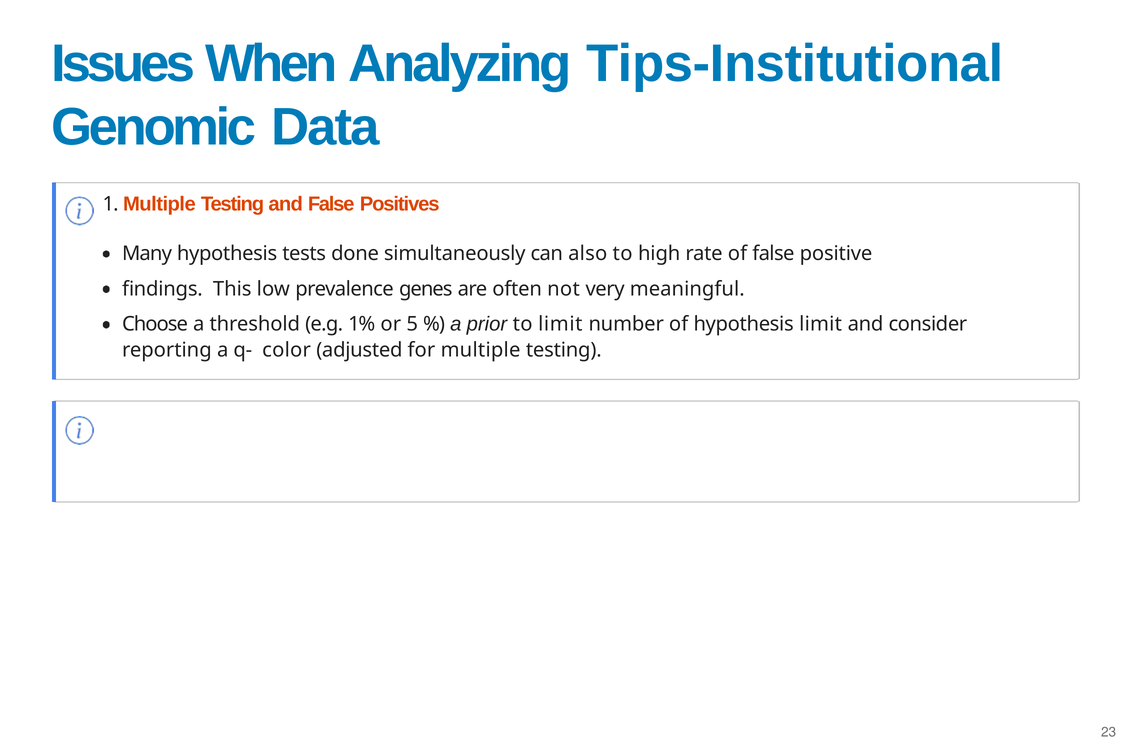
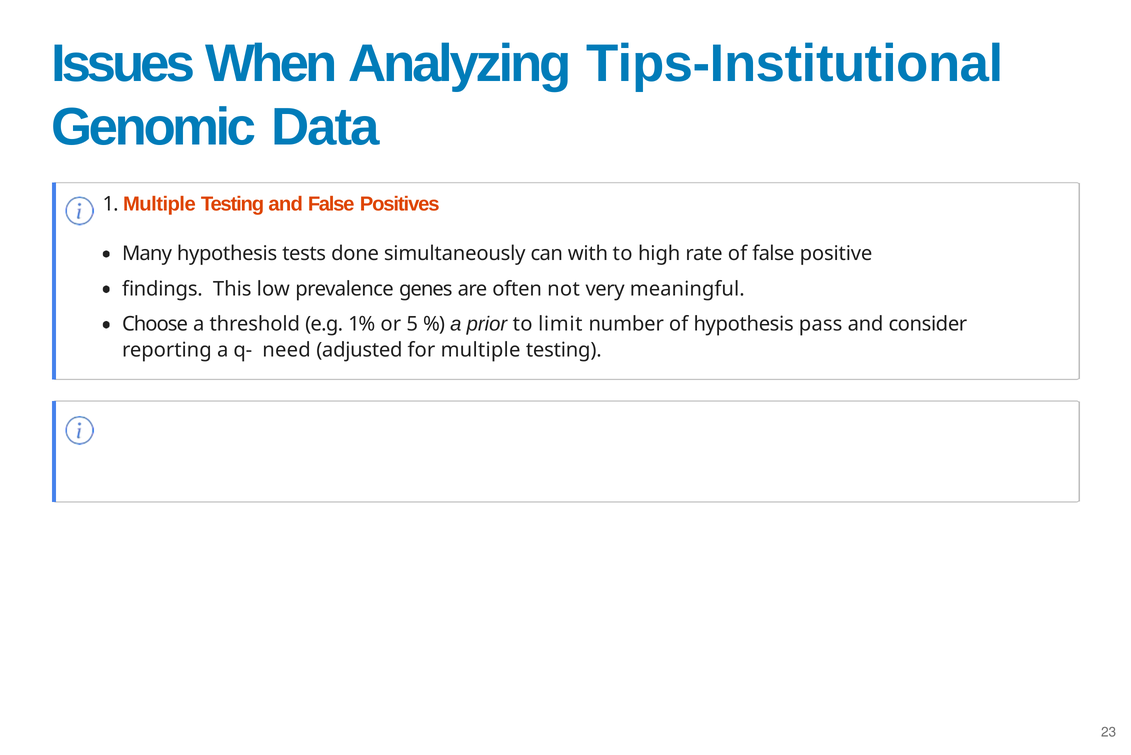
also: also -> with (588, 254)
hypothesis limit: limit -> pass (821, 324)
color: color -> need (287, 350)
